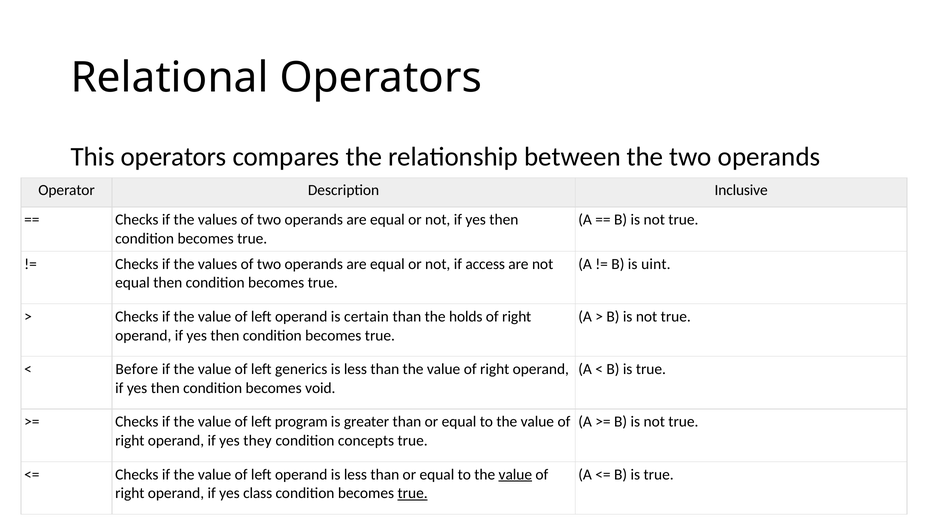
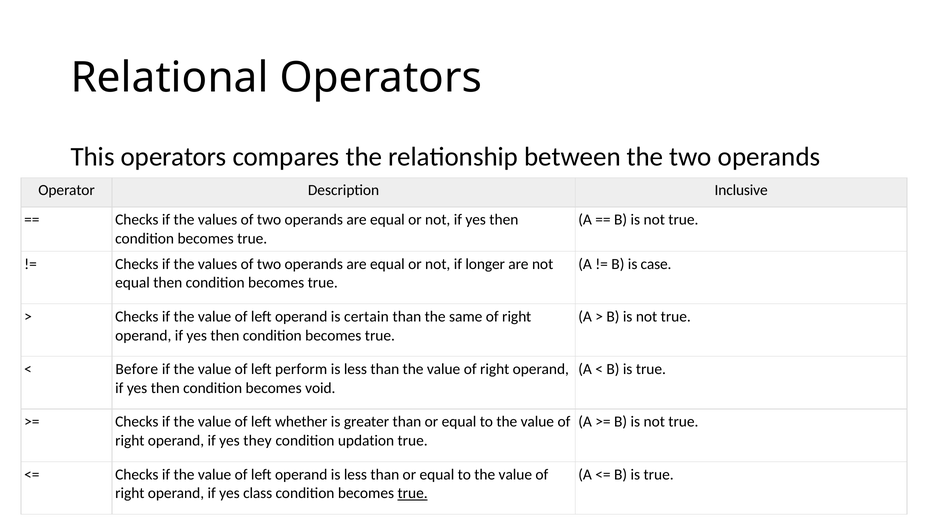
access: access -> longer (485, 264)
uint: uint -> case (656, 264)
holds: holds -> same (466, 317)
generics: generics -> perform (301, 369)
program: program -> whether (301, 422)
concepts: concepts -> updation (366, 441)
value underline: present -> none (515, 474)
